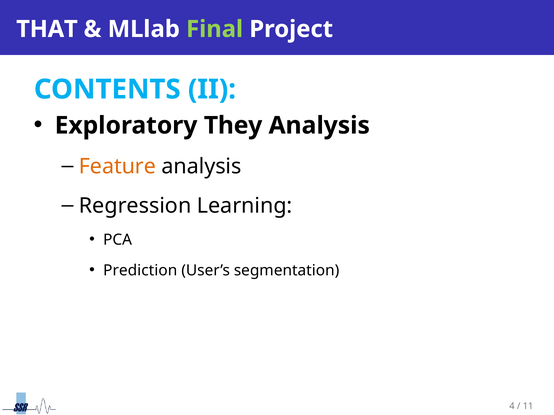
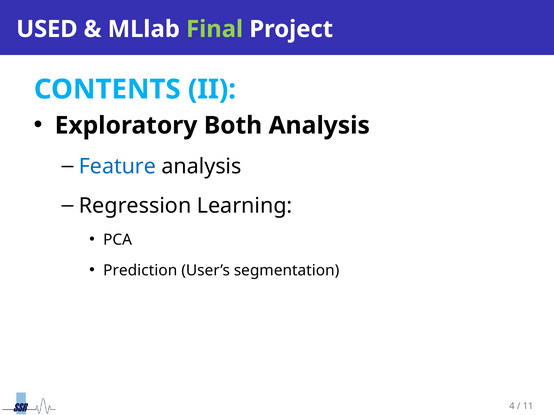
THAT: THAT -> USED (47, 29)
They: They -> Both (233, 126)
Feature colour: orange -> blue (117, 167)
